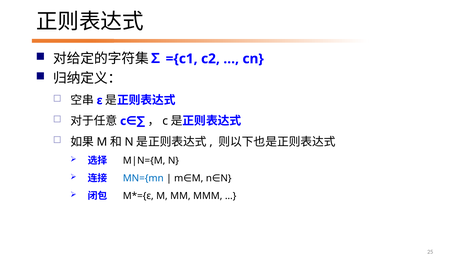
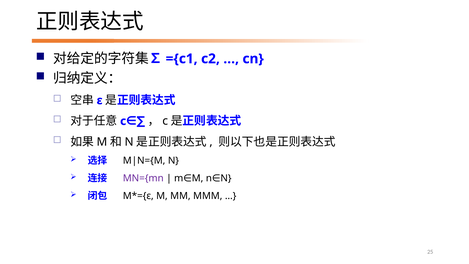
MN={mn colour: blue -> purple (143, 178)
